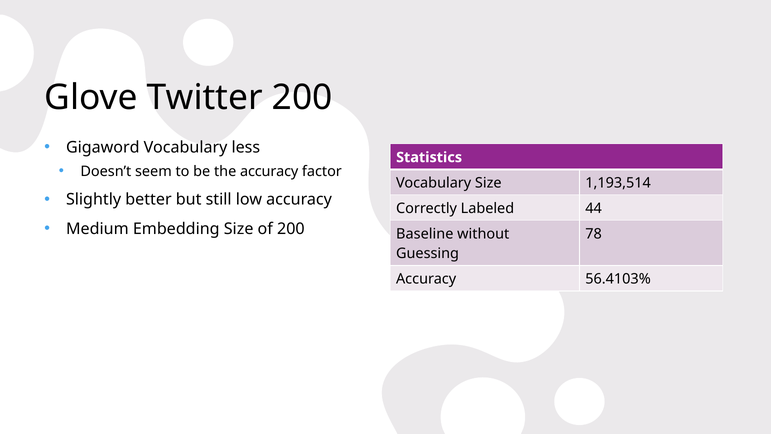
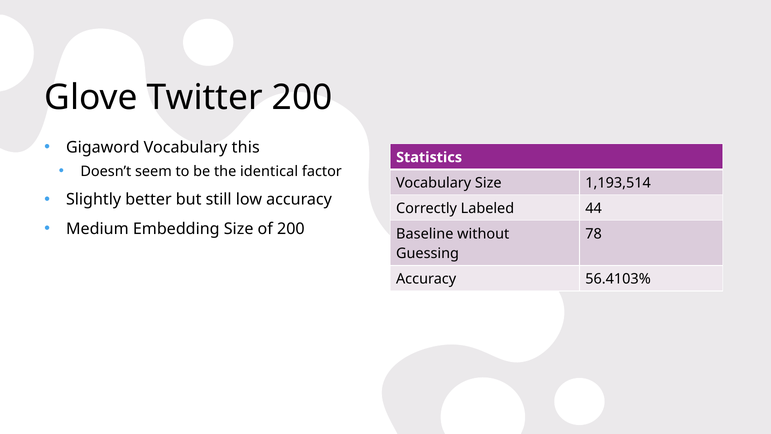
less: less -> this (246, 147)
the accuracy: accuracy -> identical (269, 171)
